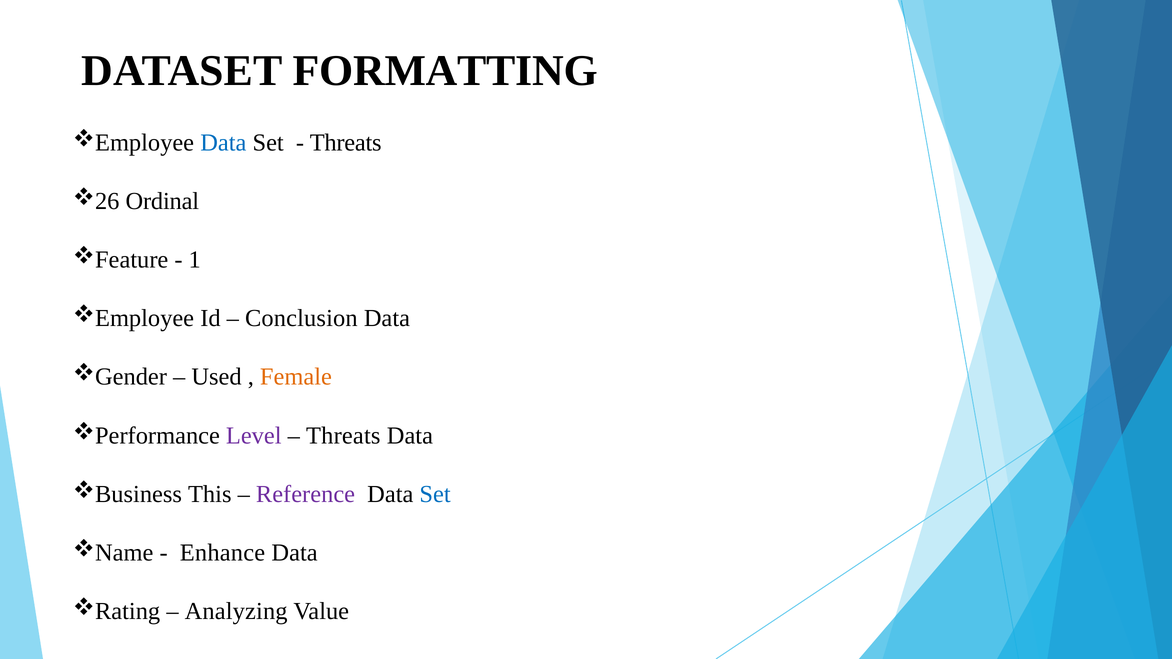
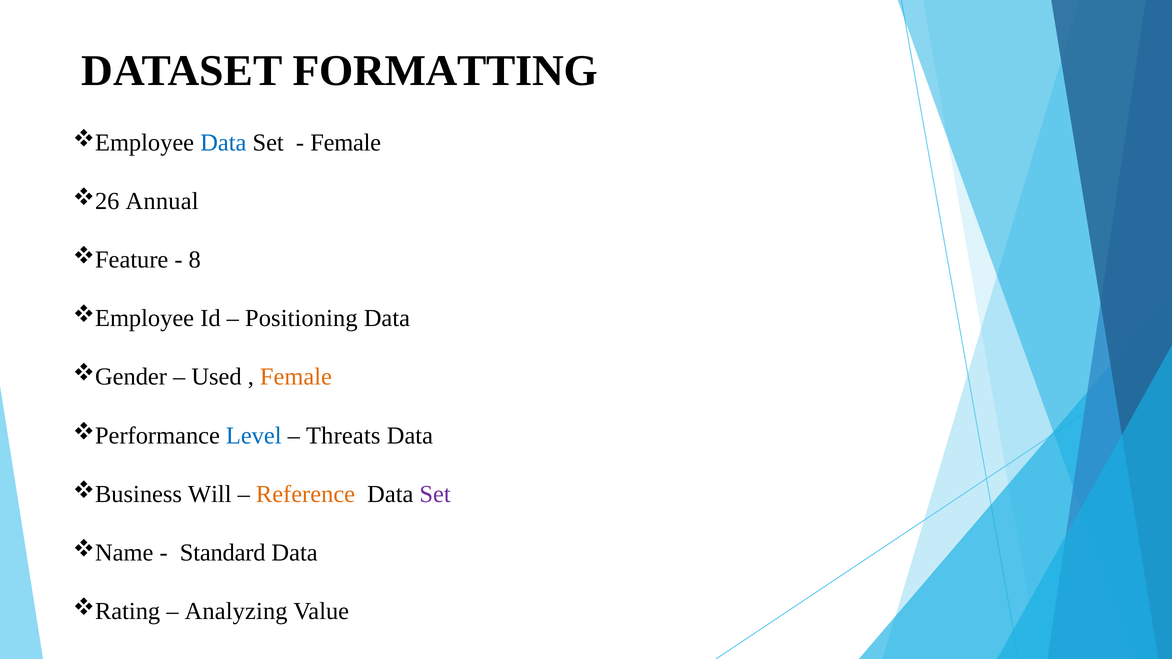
Threats: Threats -> Female (346, 143)
Ordinal: Ordinal -> Annual (162, 201)
1: 1 -> 8 (195, 260)
Conclusion: Conclusion -> Positioning (301, 318)
Level colour: purple -> blue (254, 436)
This: This -> Will (210, 494)
Reference colour: purple -> orange (306, 494)
Set colour: blue -> purple (435, 494)
Enhance: Enhance -> Standard (223, 553)
